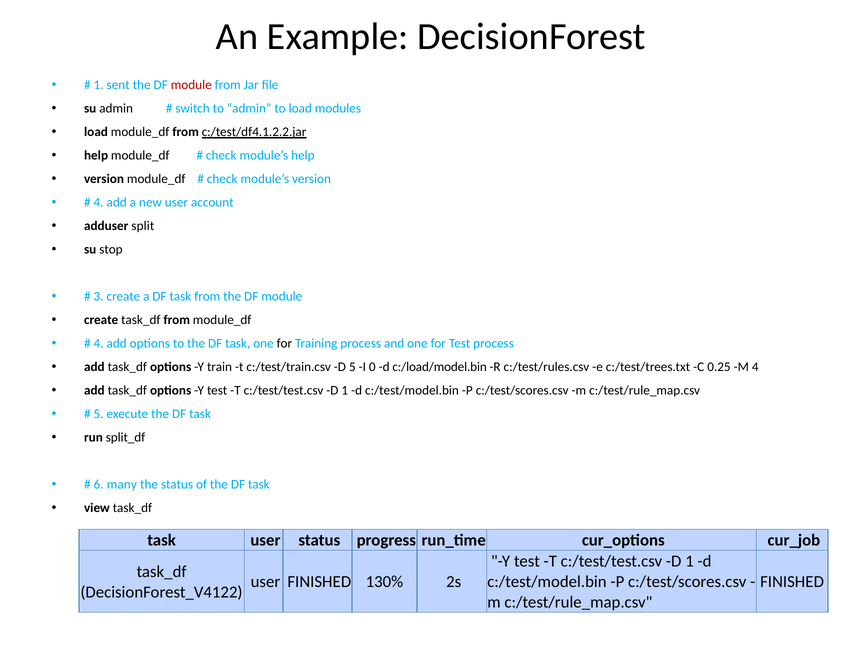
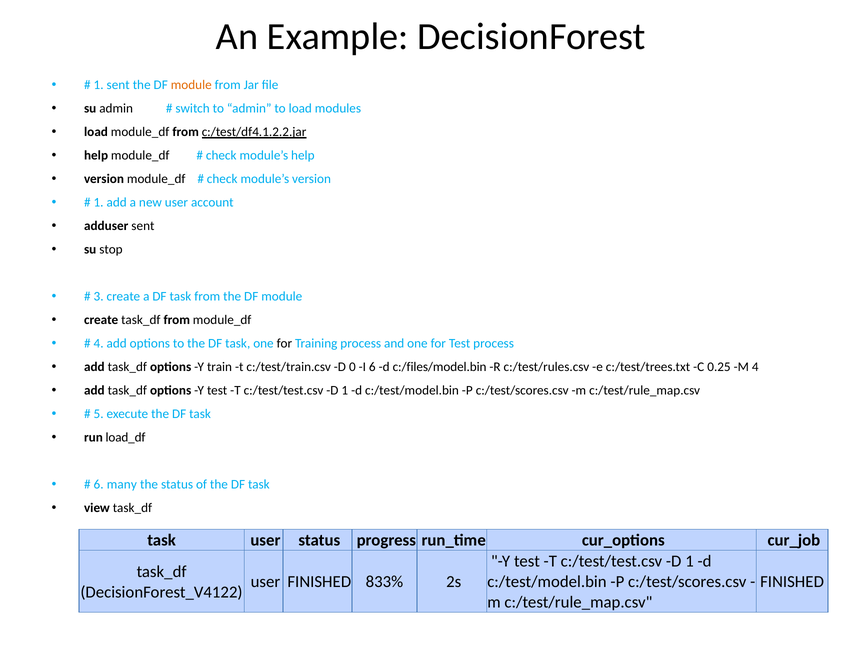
module colour: red -> orange (191, 85)
4: 4 -> 1 (99, 202)
adduser split: split -> sent (143, 226)
D 5: 5 -> 0 (352, 367)
I 0: 0 -> 6 (372, 367)
c:/load/model.bin: c:/load/model.bin -> c:/files/model.bin (440, 367)
split_df: split_df -> load_df (125, 437)
130%: 130% -> 833% (384, 581)
